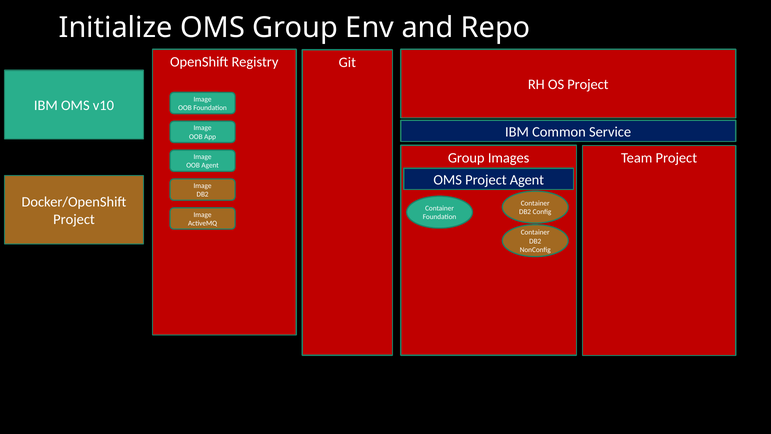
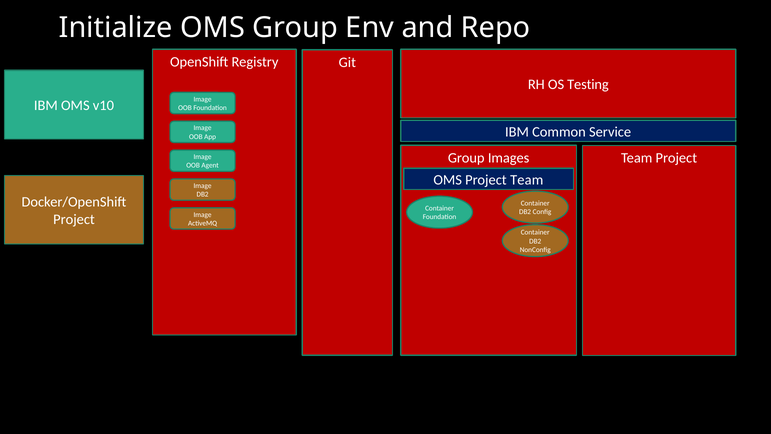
OS Project: Project -> Testing (588, 85)
Project Agent: Agent -> Team (527, 180)
